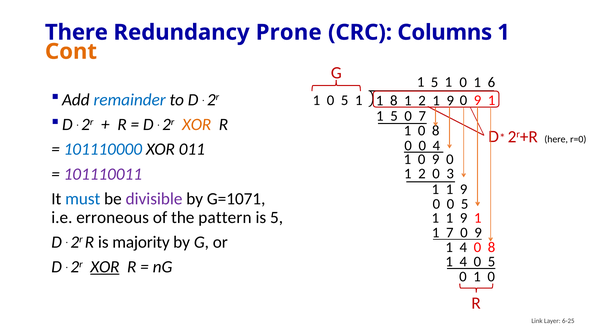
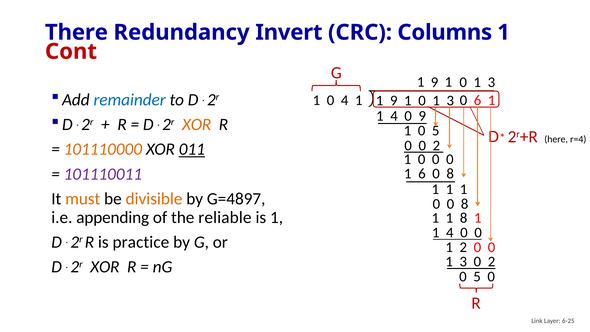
Prone: Prone -> Invert (289, 32)
Cont colour: orange -> red (71, 51)
5: 5 -> 9 (435, 82)
6: 6 -> 3 (491, 82)
1 0 5: 5 -> 4 (345, 100)
9: 9 -> 6 (478, 100)
8: 8 -> 9 (394, 101)
2: 2 -> 0 (422, 101)
9: 9 -> 3 (450, 101)
5: 5 -> 4 (394, 116)
0 7: 7 -> 9 (422, 116)
1 0 8: 8 -> 5 (436, 131)
r=0: r=0 -> r=4 (578, 139)
0 0 4: 4 -> 2 (436, 145)
101110000 colour: blue -> orange (103, 149)
011 underline: none -> present (192, 149)
1 0 9: 9 -> 0 (436, 159)
2: 2 -> 6 (422, 174)
3: 3 -> 8 (450, 174)
9: 9 -> 1 (464, 189)
must colour: blue -> orange (83, 199)
divisible colour: purple -> orange (154, 199)
G=1071: G=1071 -> G=4897 (236, 199)
0 0 5: 5 -> 8 (465, 204)
erroneous: erroneous -> appending (113, 217)
pattern: pattern -> reliable (225, 217)
is 5: 5 -> 1 (277, 217)
9: 9 -> 8 (464, 218)
7: 7 -> 4 (450, 233)
9: 9 -> 0 (478, 233)
majority: majority -> practice (141, 242)
4: 4 -> 2 (463, 247)
8: 8 -> 0 (492, 247)
4: 4 -> 3 (463, 262)
5: 5 -> 2 (492, 262)
XOR underline: present -> none (105, 267)
1: 1 -> 5 (477, 276)
